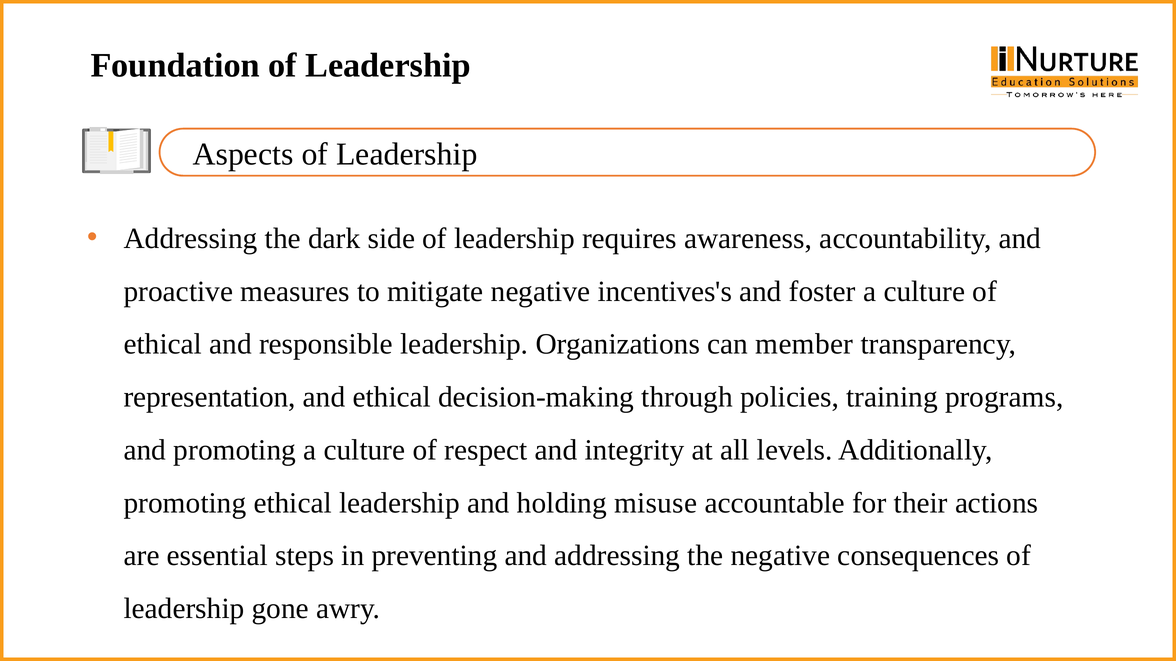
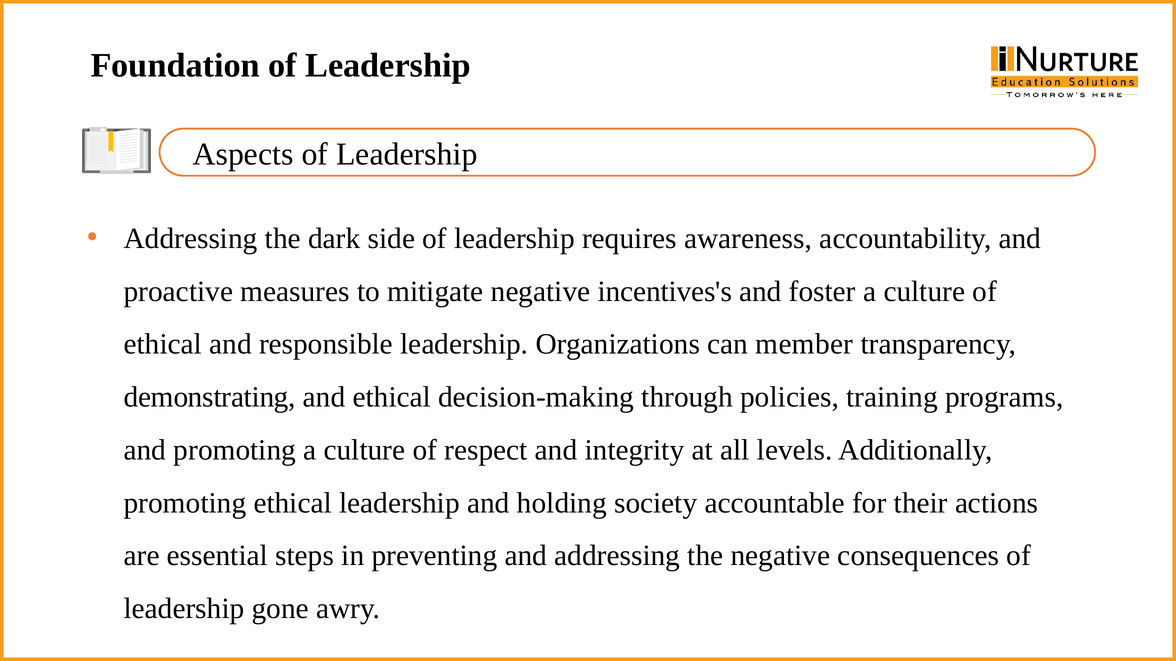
representation: representation -> demonstrating (210, 397)
misuse: misuse -> society (656, 503)
